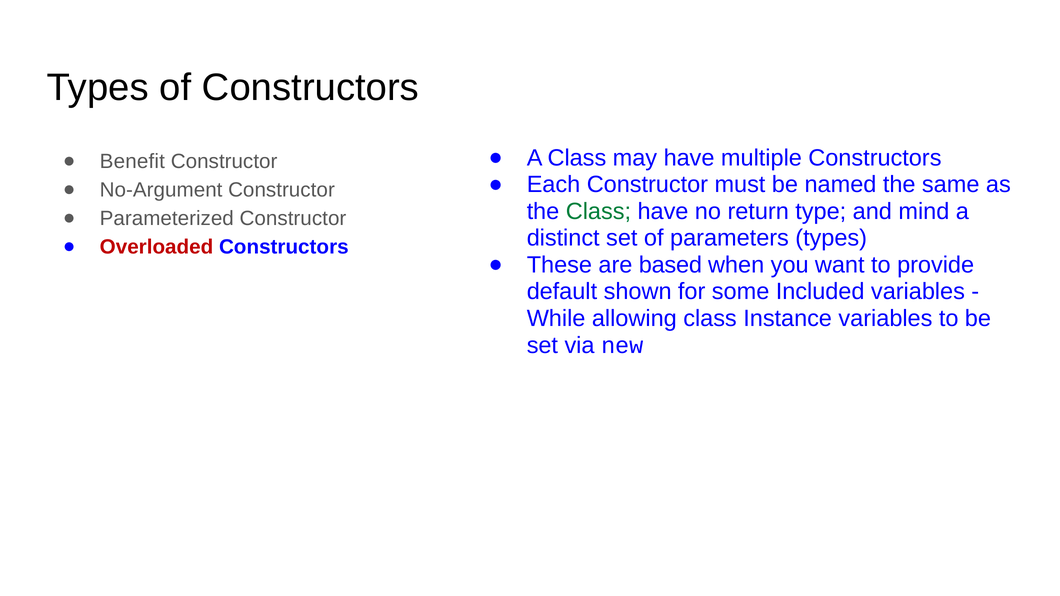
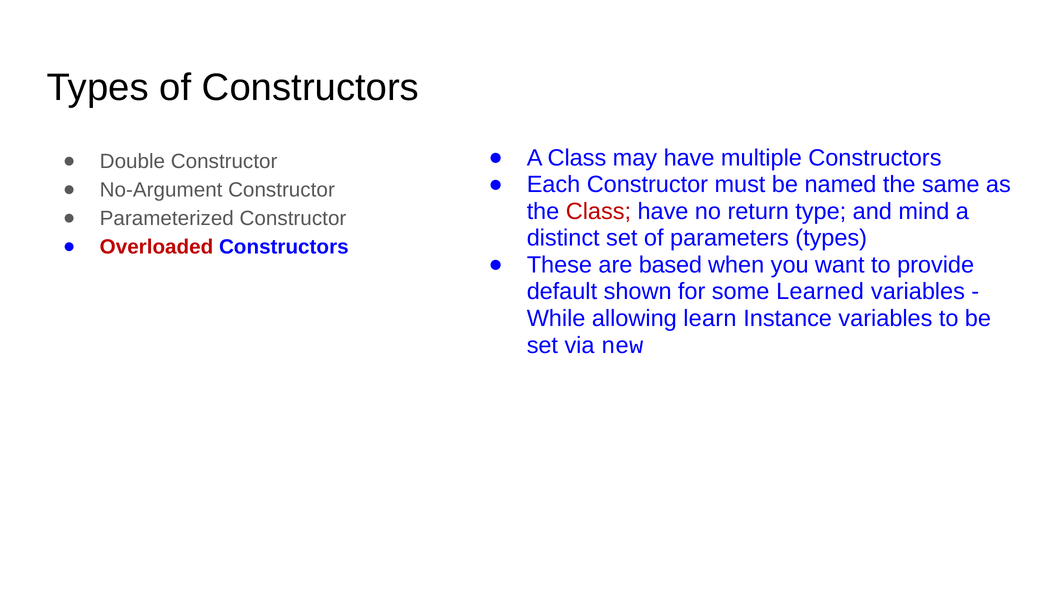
Benefit: Benefit -> Double (132, 162)
Class colour: green -> red (598, 211)
Included: Included -> Learned (820, 292)
allowing class: class -> learn (710, 319)
